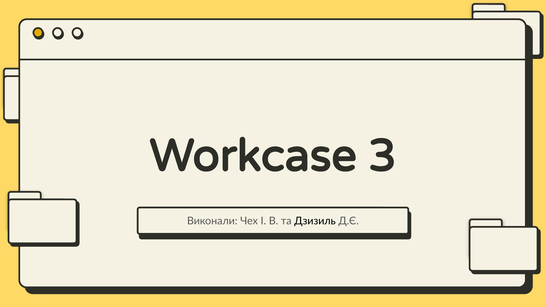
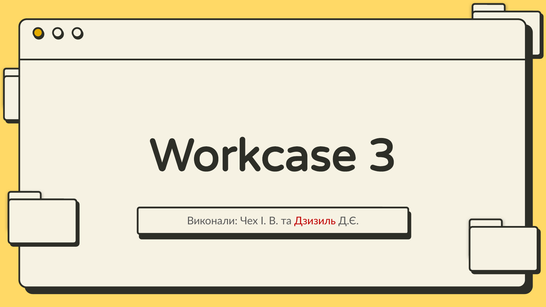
Дзизиль colour: black -> red (315, 221)
